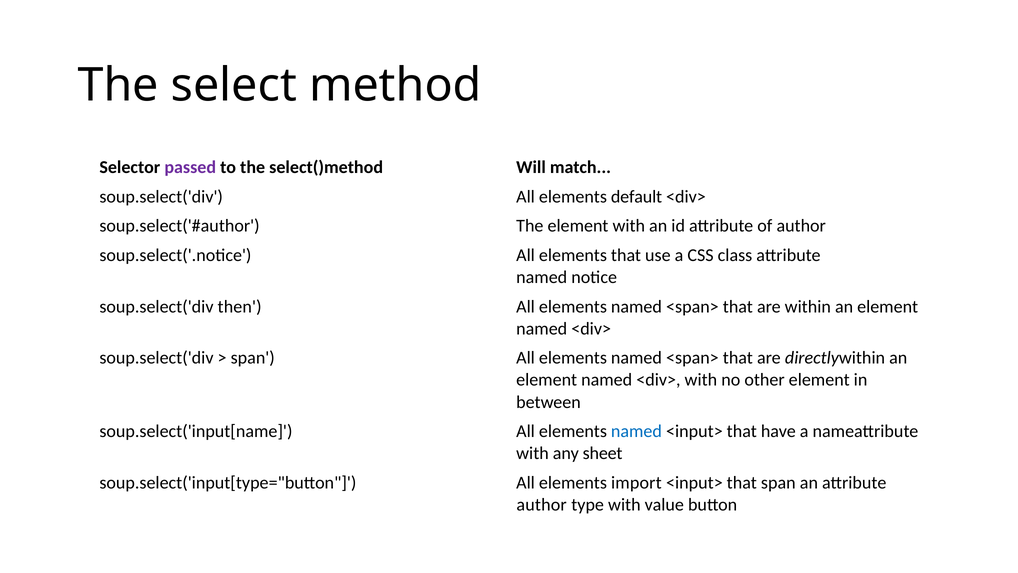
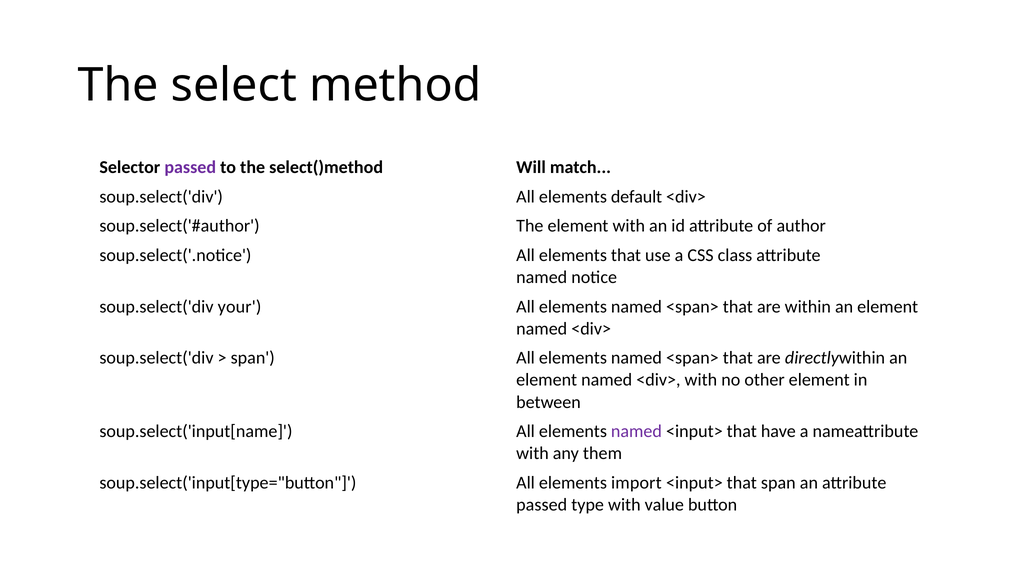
then: then -> your (240, 306)
named colour: blue -> purple (636, 431)
sheet: sheet -> them (602, 453)
author: author -> passed (542, 504)
